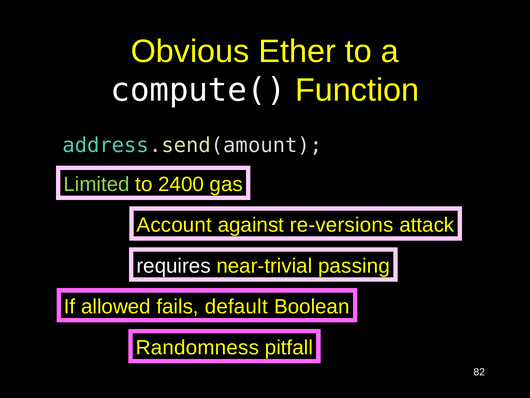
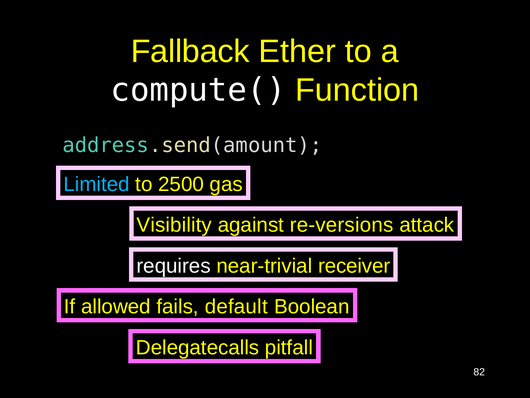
Obvious: Obvious -> Fallback (190, 51)
Limited colour: light green -> light blue (97, 184)
2400: 2400 -> 2500 (181, 184)
Account: Account -> Visibility (174, 225)
passing: passing -> receiver (354, 266)
Randomness: Randomness -> Delegatecalls (198, 347)
